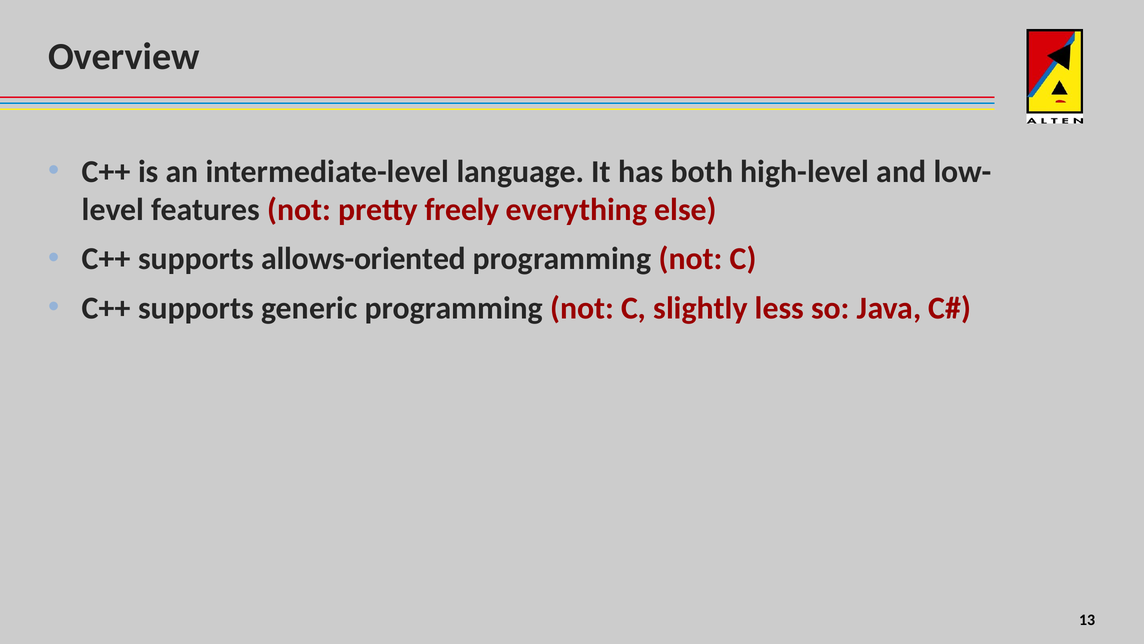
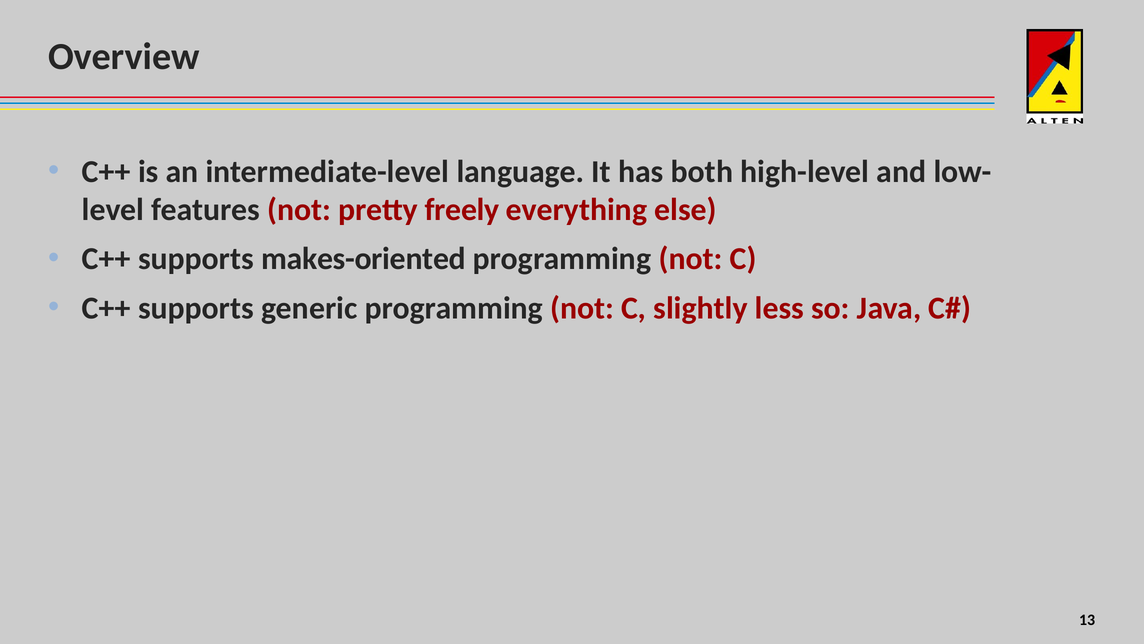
allows-oriented: allows-oriented -> makes-oriented (364, 259)
